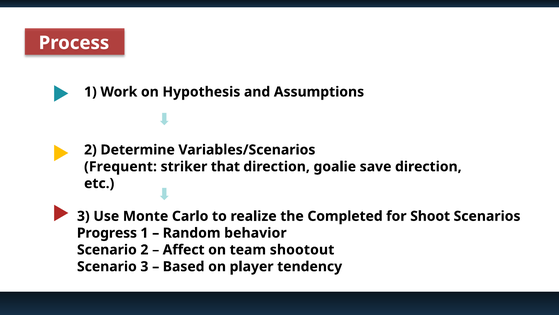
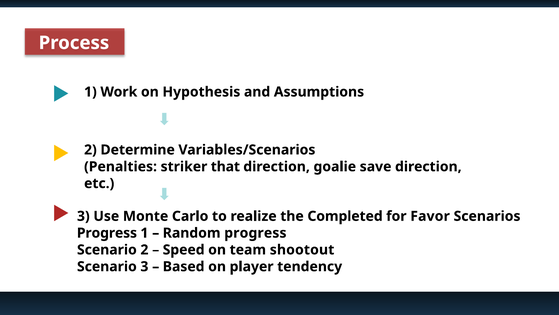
Frequent: Frequent -> Penalties (121, 166)
Shoot: Shoot -> Favor (430, 216)
Random behavior: behavior -> progress (255, 233)
Affect: Affect -> Speed (184, 249)
